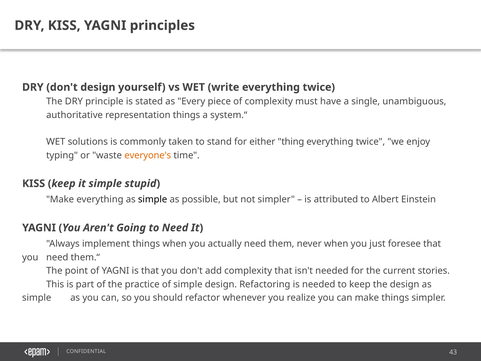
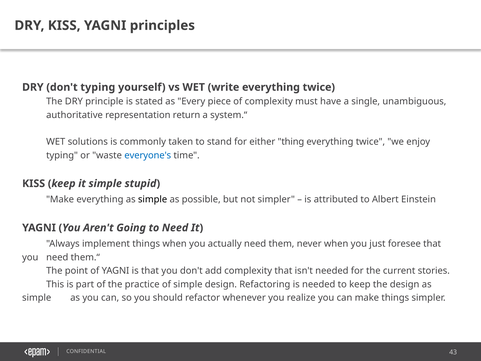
don't design: design -> typing (98, 87)
representation things: things -> return (186, 115)
everyone's colour: orange -> blue (148, 155)
